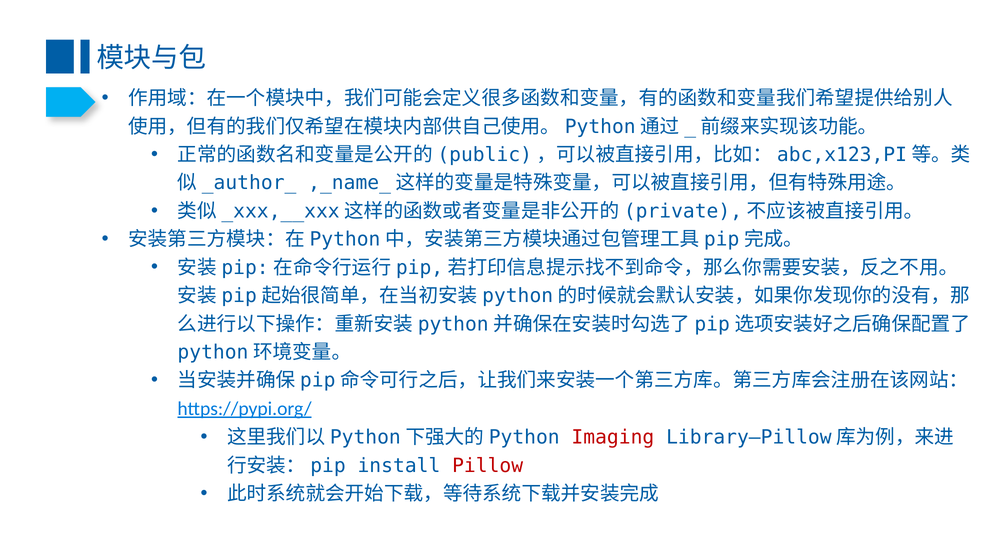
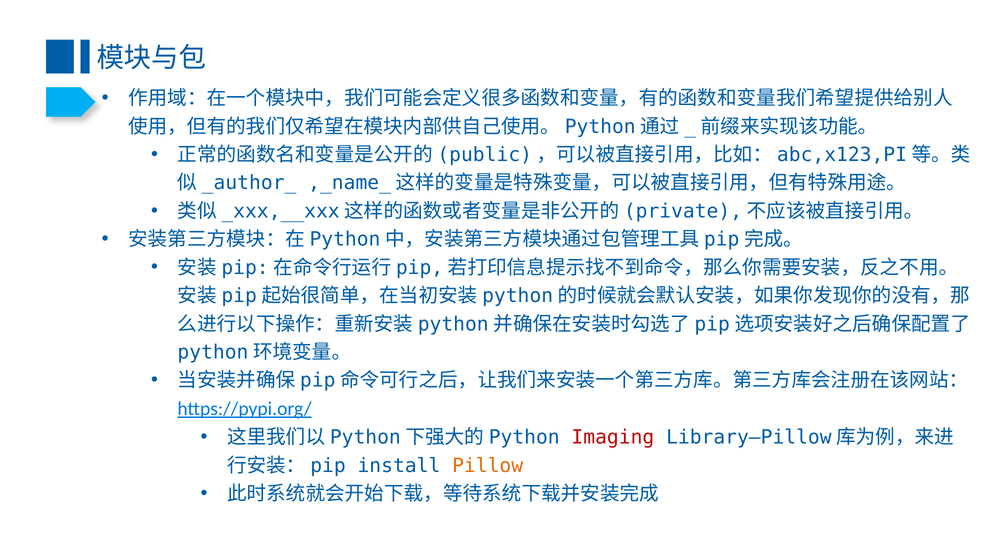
Pillow colour: red -> orange (488, 466)
